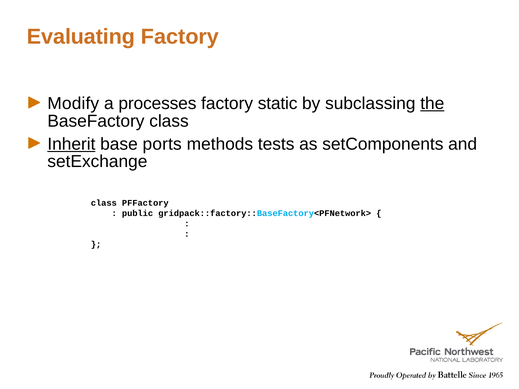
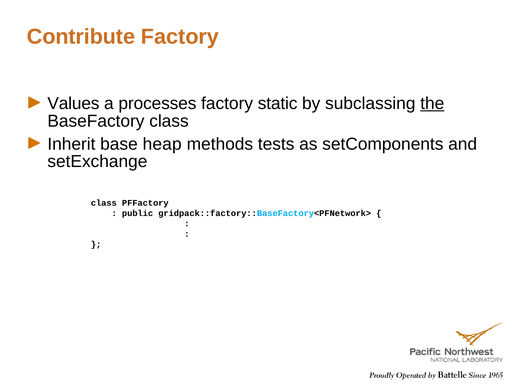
Evaluating: Evaluating -> Contribute (81, 37)
Modify: Modify -> Values (73, 104)
Inherit underline: present -> none (71, 144)
ports: ports -> heap (162, 144)
